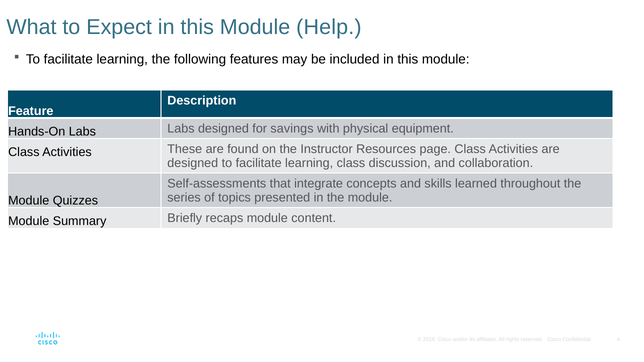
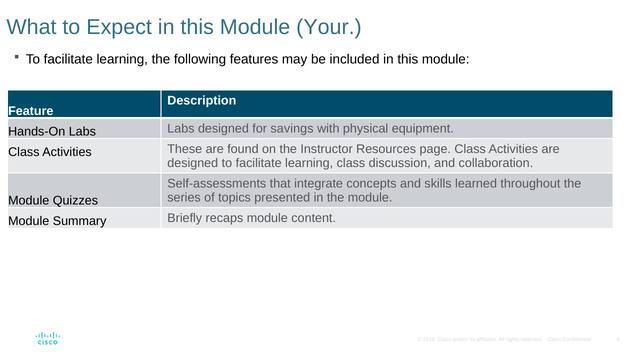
Help: Help -> Your (329, 27)
